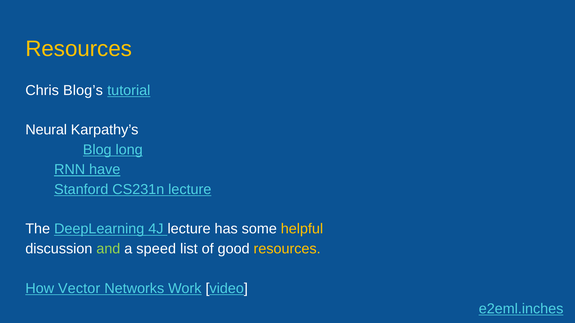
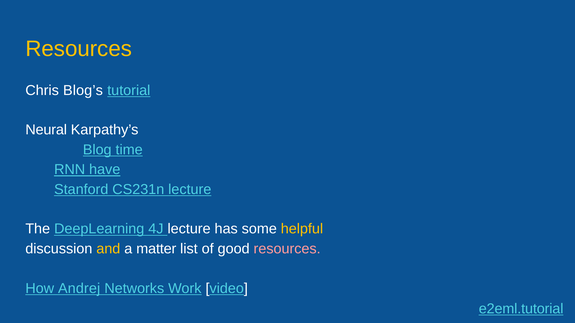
long: long -> time (129, 150)
and colour: light green -> yellow (108, 249)
speed: speed -> matter (156, 249)
resources colour: yellow -> pink (287, 249)
Vector: Vector -> Andrej (79, 289)
e2eml.inches: e2eml.inches -> e2eml.tutorial (521, 309)
